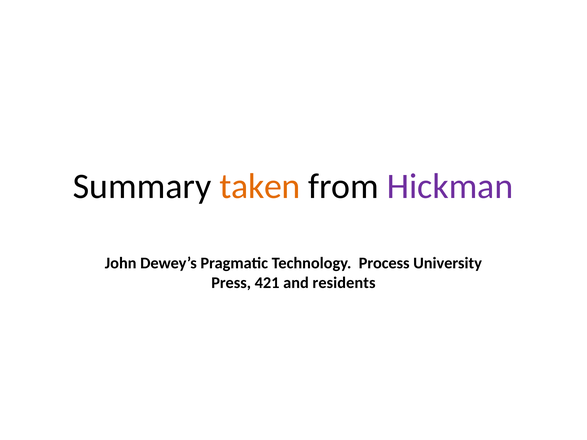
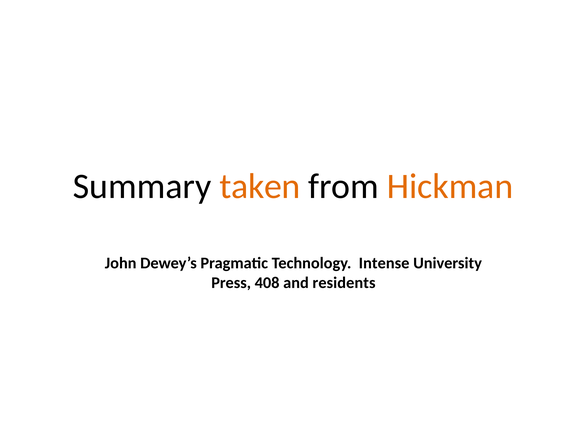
Hickman colour: purple -> orange (450, 186)
Process: Process -> Intense (384, 263)
421: 421 -> 408 (267, 283)
